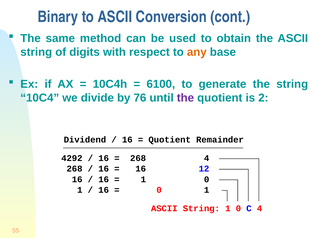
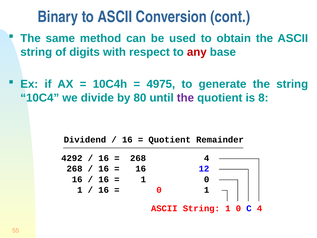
any colour: orange -> red (197, 52)
6100: 6100 -> 4975 (161, 84)
76: 76 -> 80 (140, 98)
2: 2 -> 8 (263, 98)
